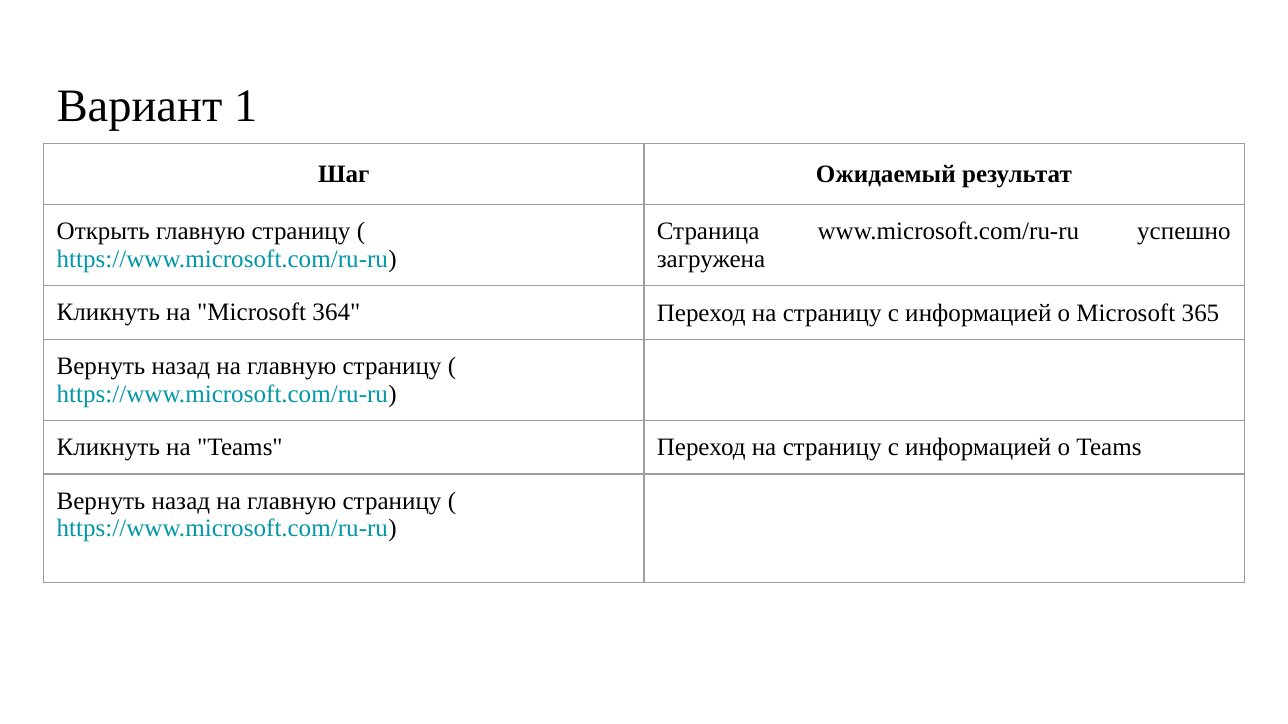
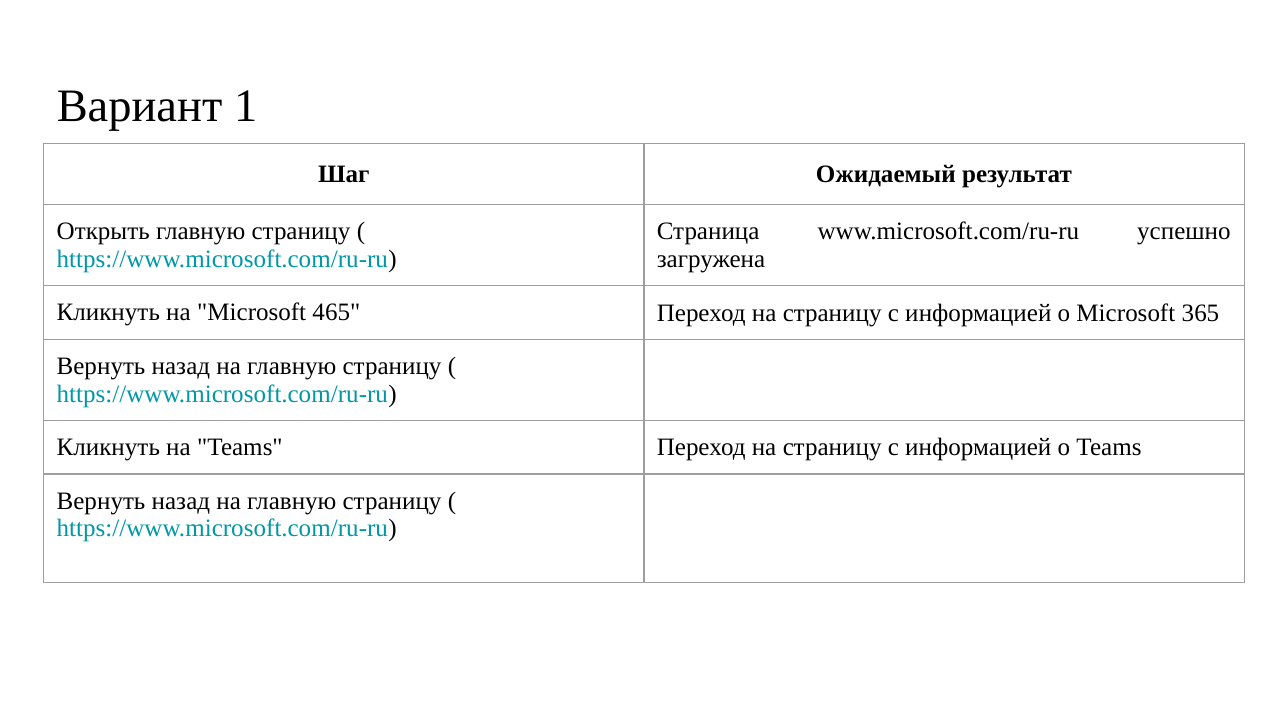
364: 364 -> 465 (336, 313)
